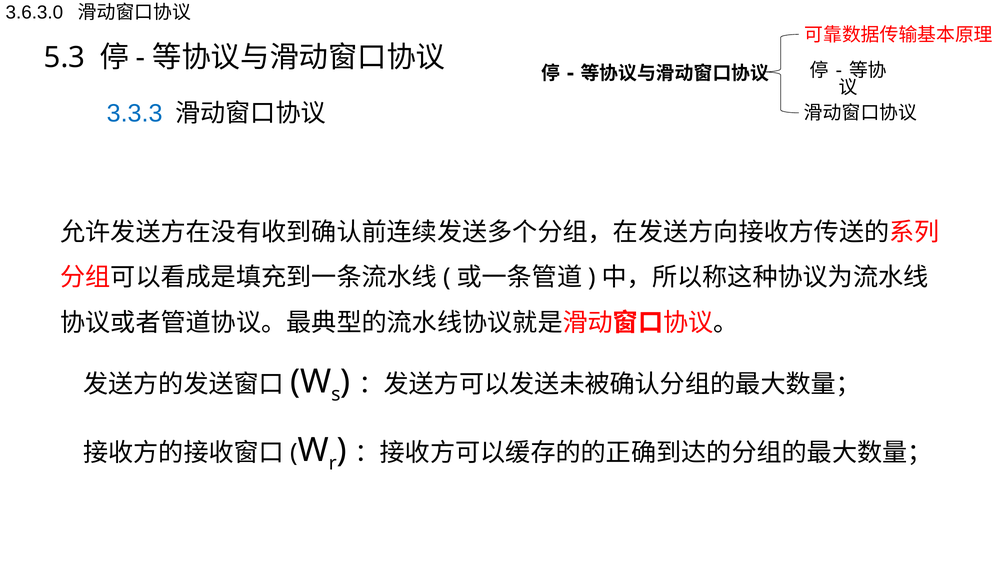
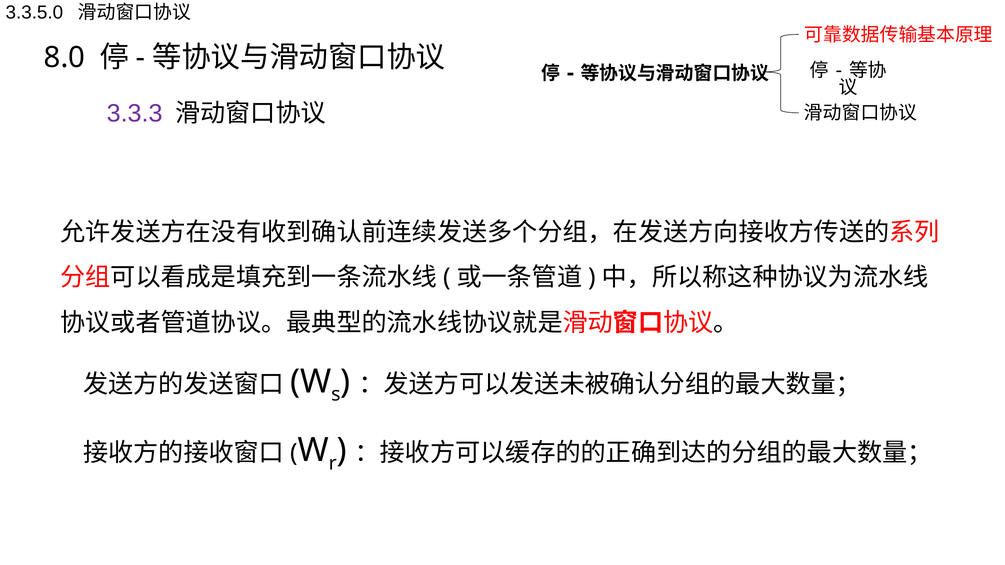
3.6.3.0: 3.6.3.0 -> 3.3.5.0 (34, 12)
5.3: 5.3 -> 8.0 (64, 57)
3.3.3 colour: blue -> purple (135, 113)
